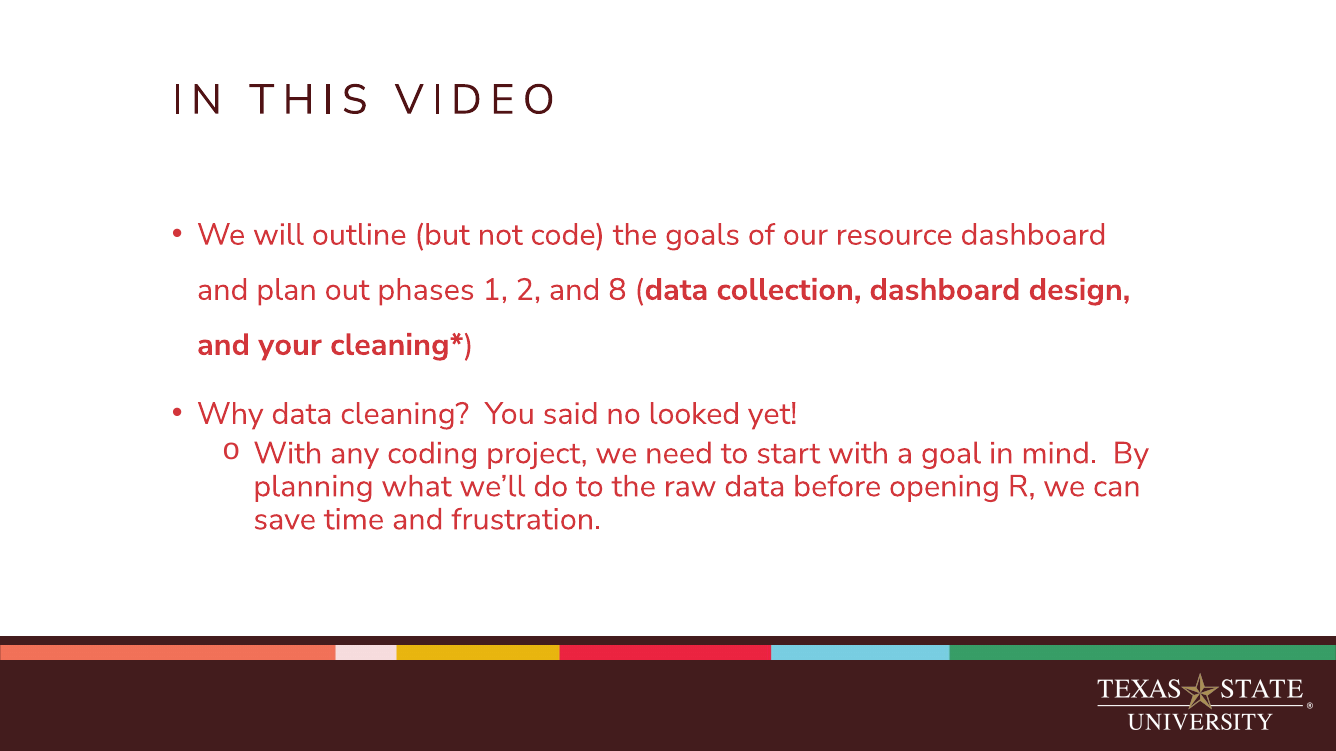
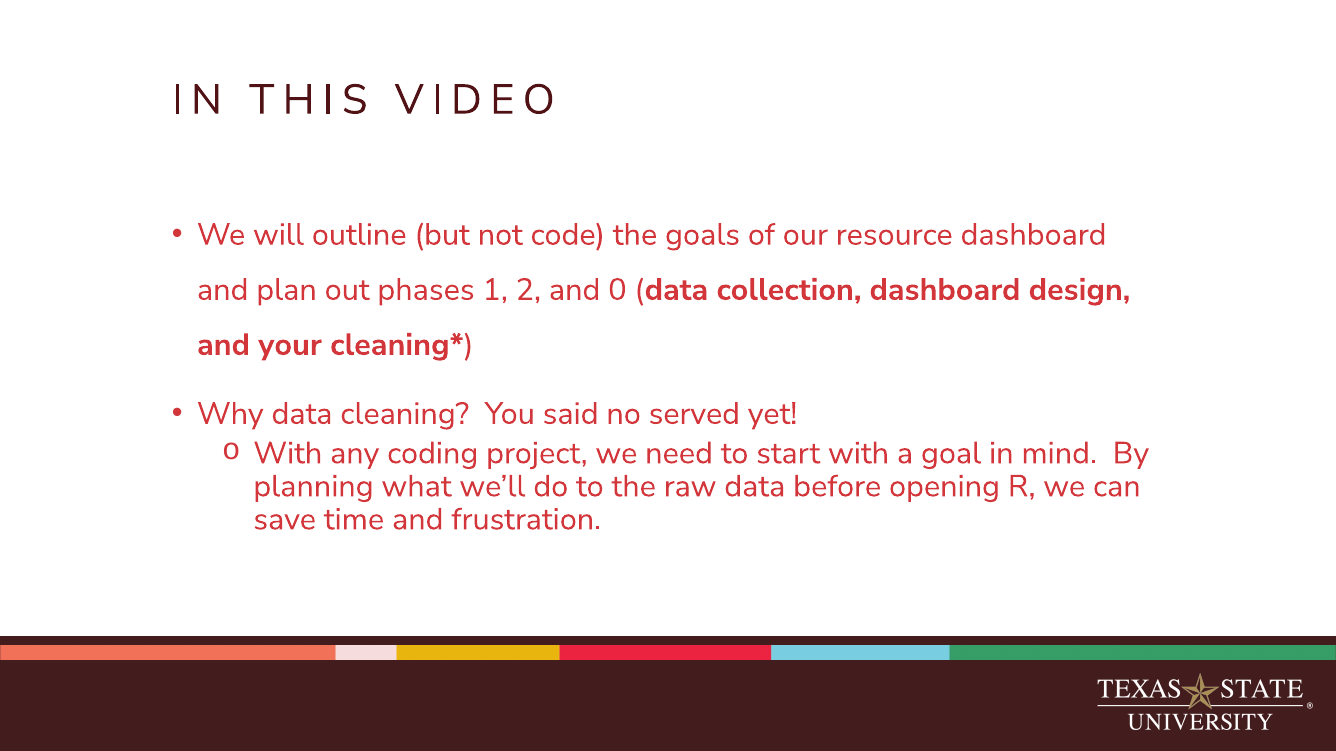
8: 8 -> 0 (617, 290)
looked: looked -> served (694, 414)
